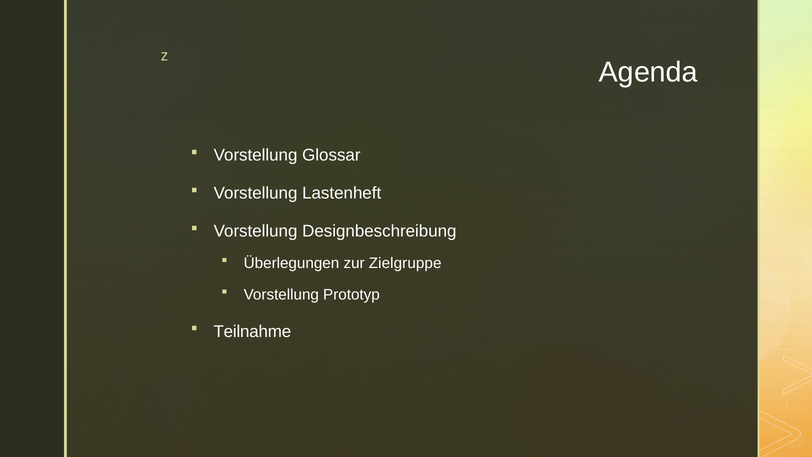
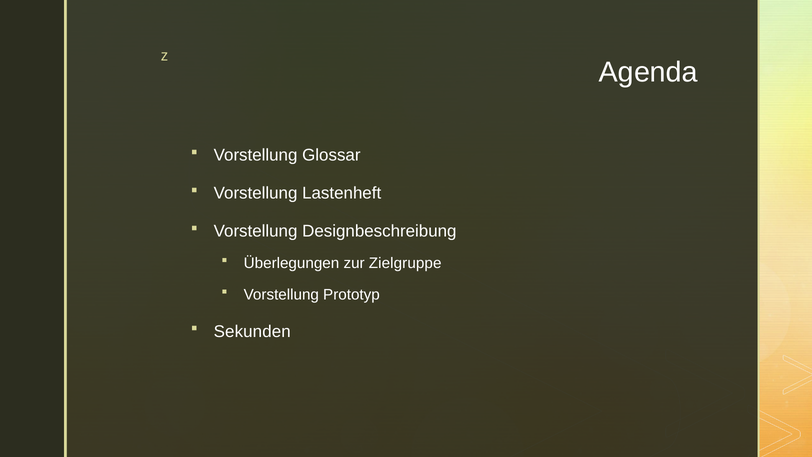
Teilnahme: Teilnahme -> Sekunden (252, 331)
